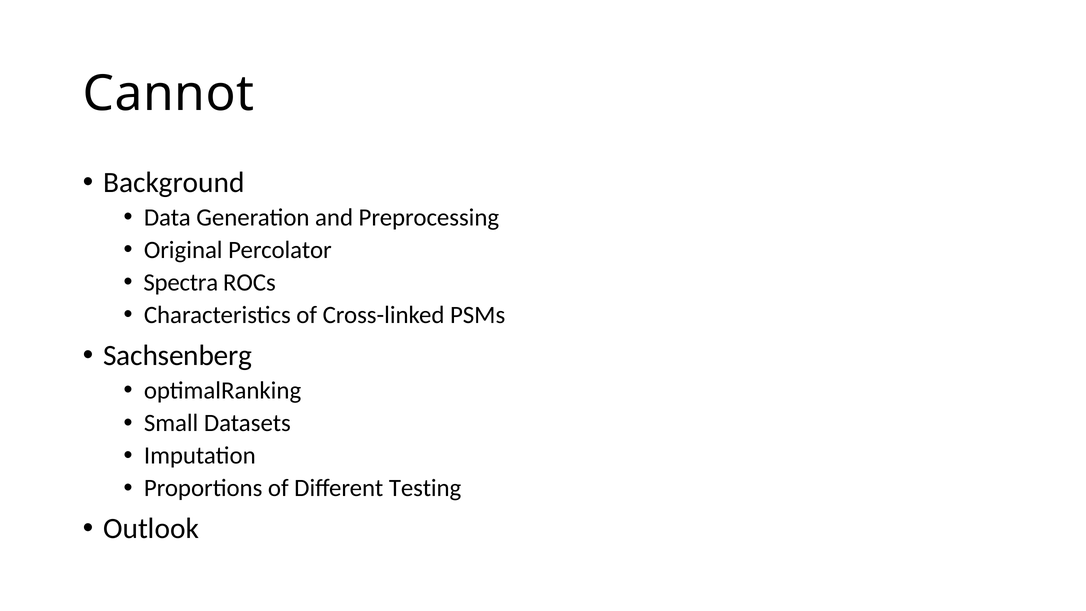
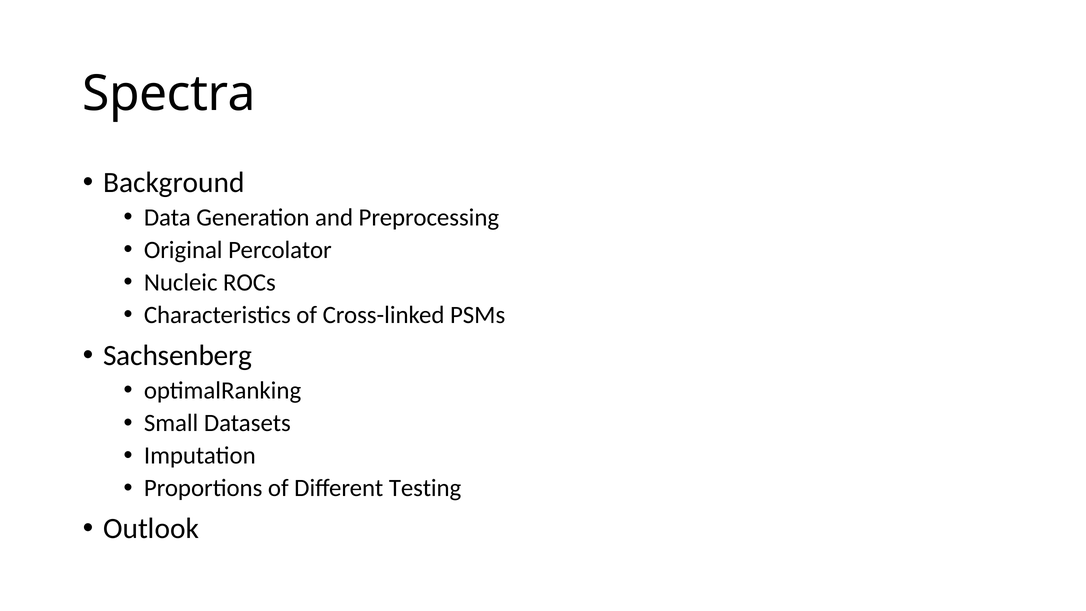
Cannot: Cannot -> Spectra (169, 94)
Spectra: Spectra -> Nucleic (181, 282)
